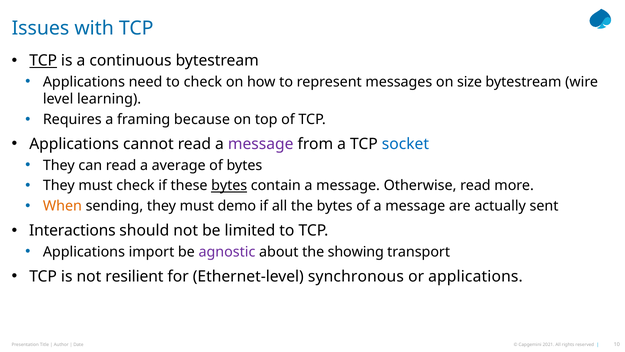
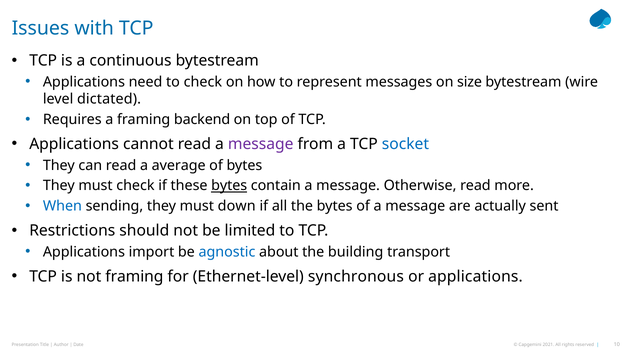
TCP underline: present -> none (43, 61)
learning: learning -> dictated (109, 99)
because: because -> backend (202, 119)
When colour: orange -> blue (62, 206)
demo: demo -> down (237, 206)
Interactions: Interactions -> Restrictions (72, 230)
agnostic colour: purple -> blue (227, 252)
showing: showing -> building (356, 252)
not resilient: resilient -> framing (134, 276)
